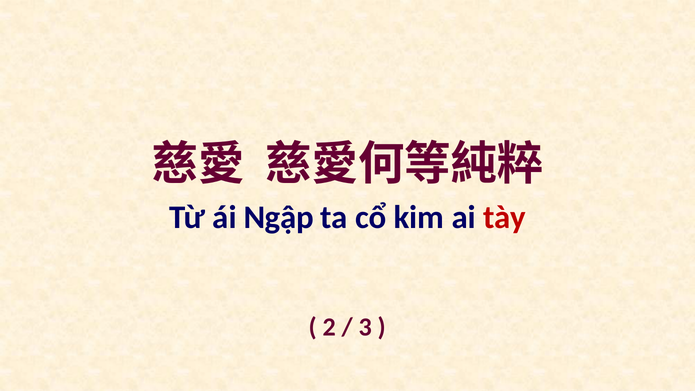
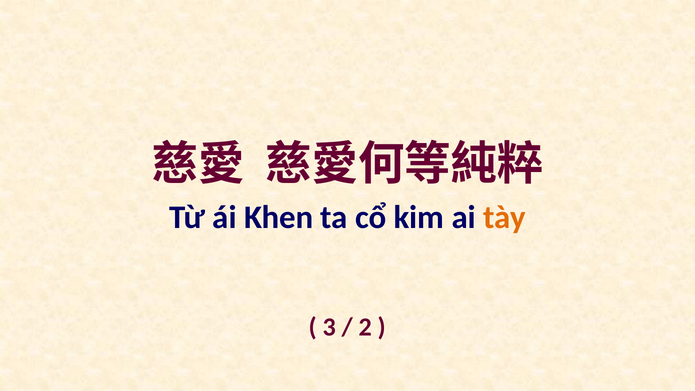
Ngập: Ngập -> Khen (279, 218)
tày colour: red -> orange (504, 218)
2: 2 -> 3 (329, 327)
3: 3 -> 2 (365, 327)
